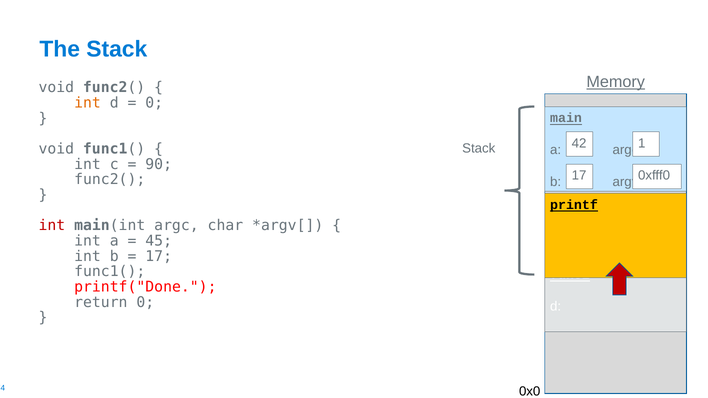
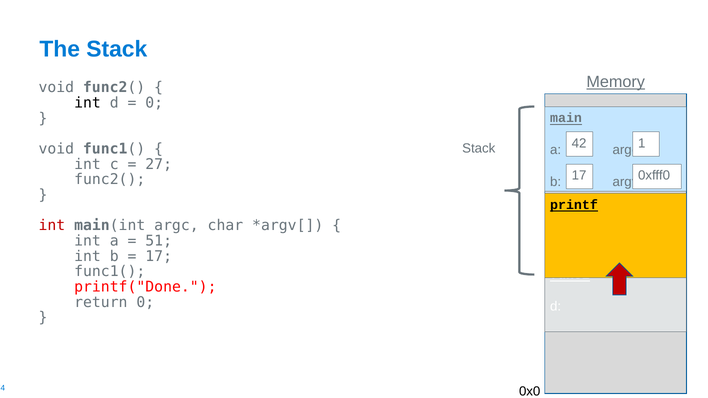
int colour: orange -> black (87, 103)
90: 90 -> 27 (159, 164)
45: 45 -> 51 (159, 241)
